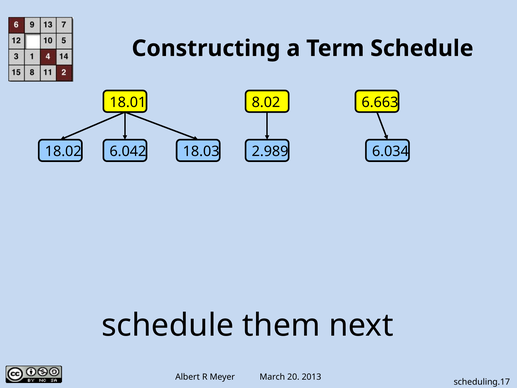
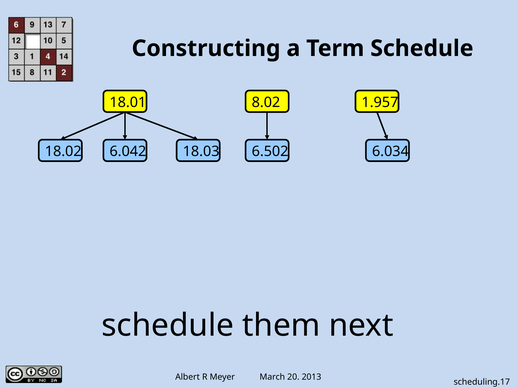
6.663: 6.663 -> 1.957 (380, 102)
2.989: 2.989 -> 6.502 (270, 151)
